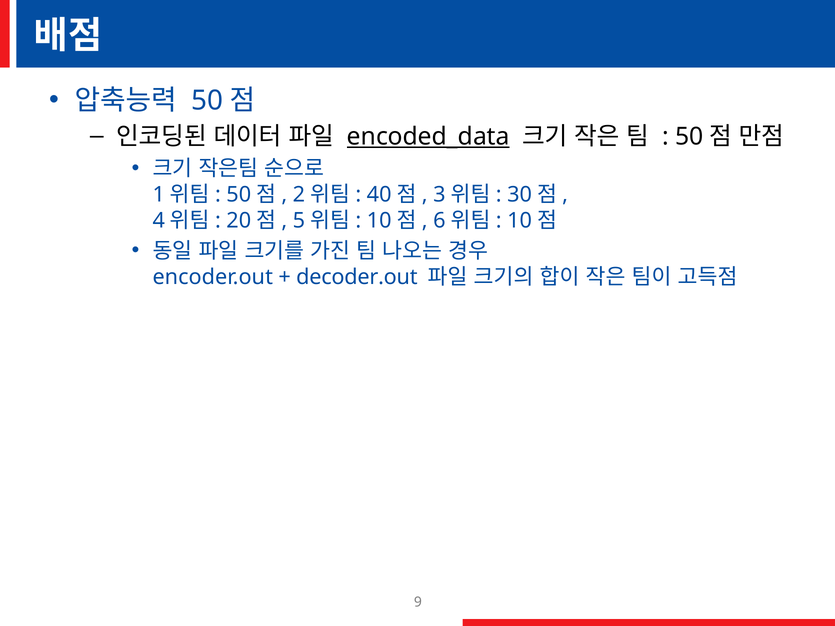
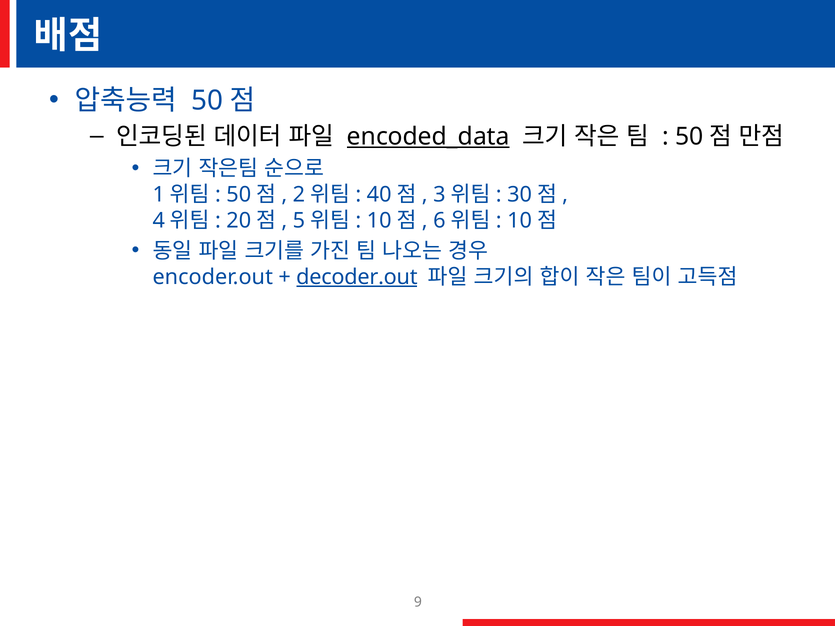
decoder.out underline: none -> present (357, 277)
